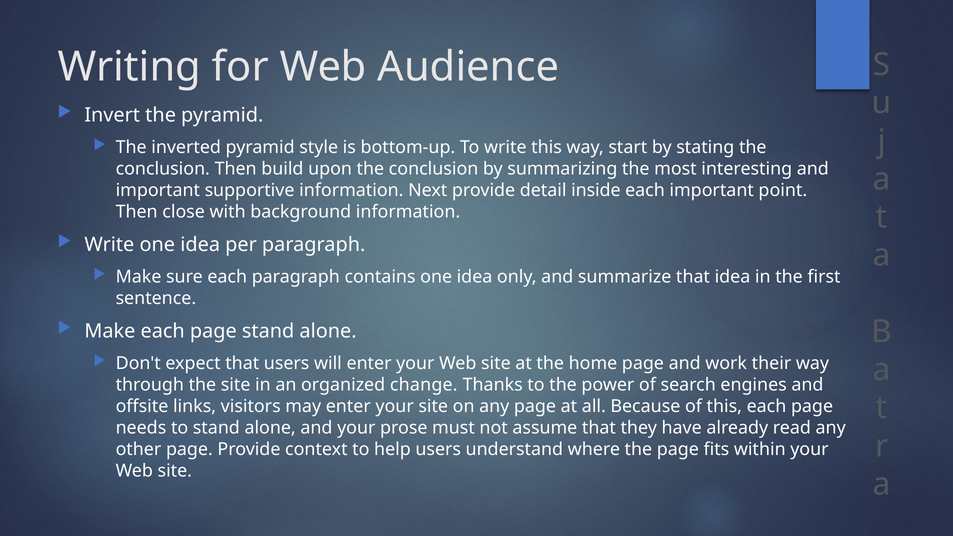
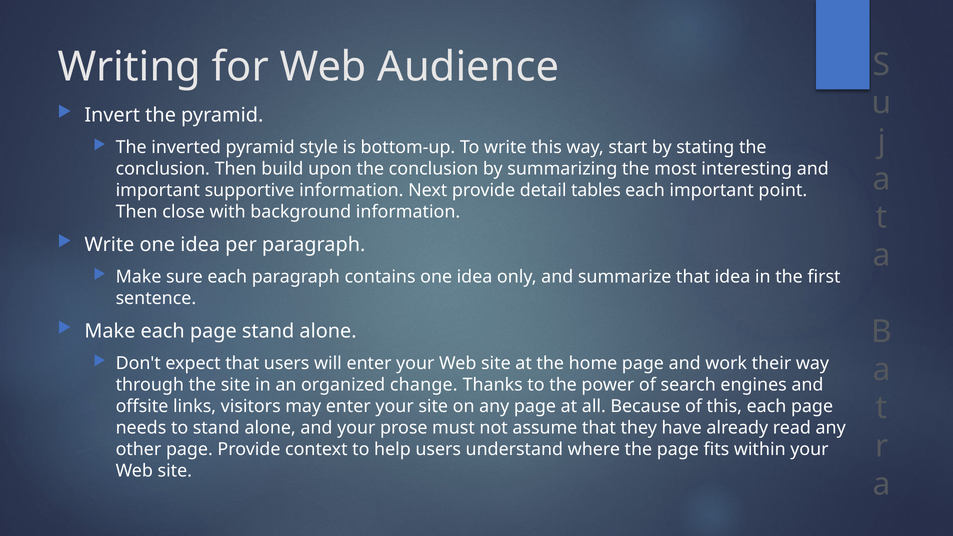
inside: inside -> tables (596, 190)
